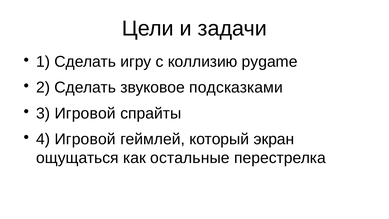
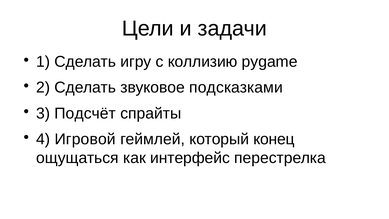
3 Игровой: Игровой -> Подсчёт (85, 113)
экран: экран -> конец (274, 139)
остальные: остальные -> интерфейс (190, 158)
